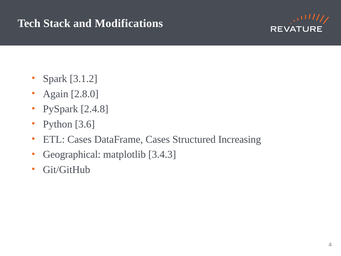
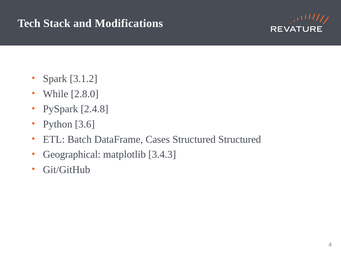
Again: Again -> While (56, 94)
ETL Cases: Cases -> Batch (80, 139)
Structured Increasing: Increasing -> Structured (240, 139)
